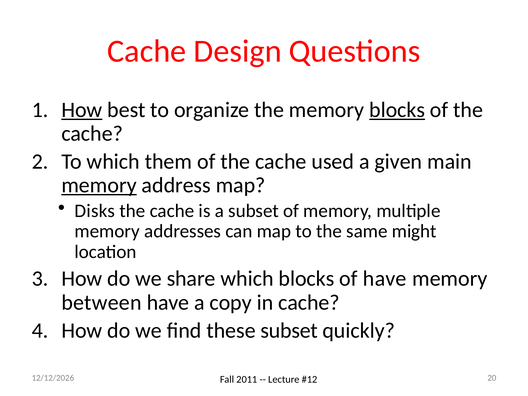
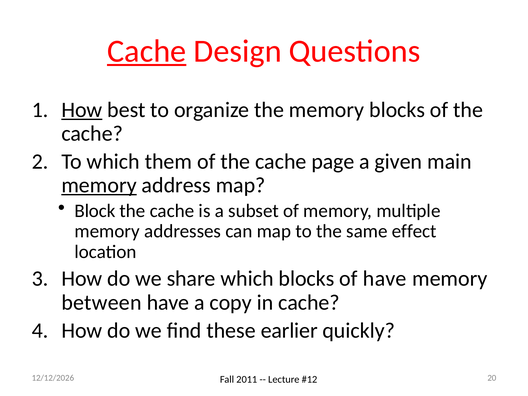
Cache underline: none -> present (147, 51)
blocks underline: present -> none (397, 110)
used: used -> page (333, 162)
Disks: Disks -> Block (95, 211)
might: might -> effect (414, 231)
these subset: subset -> earlier (289, 330)
